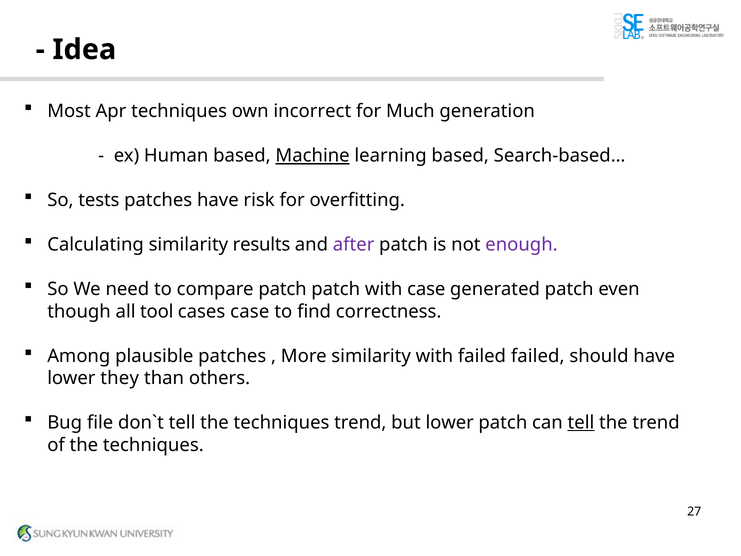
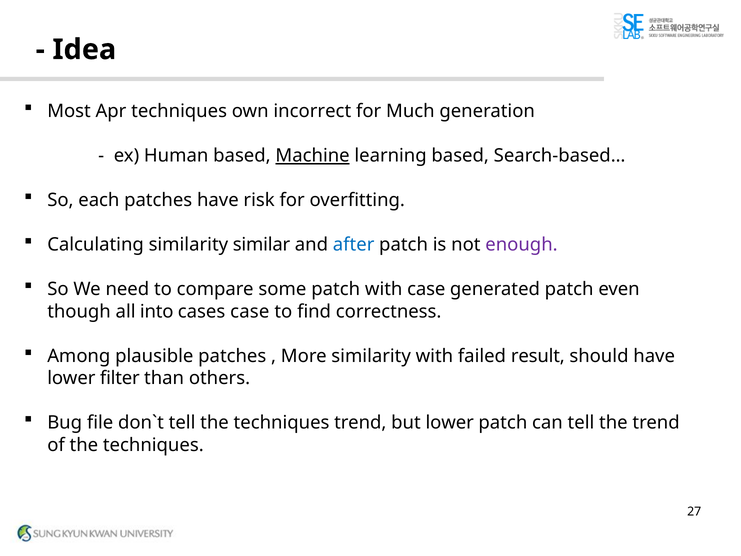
tests: tests -> each (99, 200)
results: results -> similar (262, 245)
after colour: purple -> blue (354, 245)
compare patch: patch -> some (282, 289)
tool: tool -> into (157, 311)
failed failed: failed -> result (538, 356)
they: they -> filter (120, 378)
tell underline: present -> none (581, 422)
